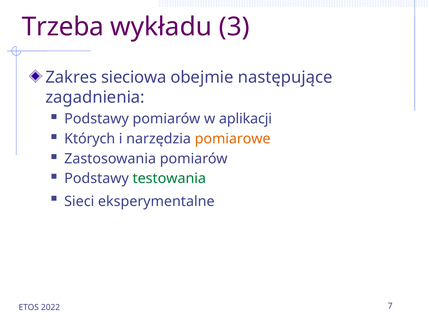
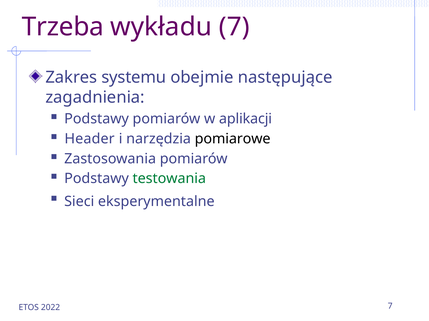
wykładu 3: 3 -> 7 (234, 27)
sieciowa: sieciowa -> systemu (134, 78)
Których: Których -> Header (90, 139)
pomiarowe colour: orange -> black (233, 139)
